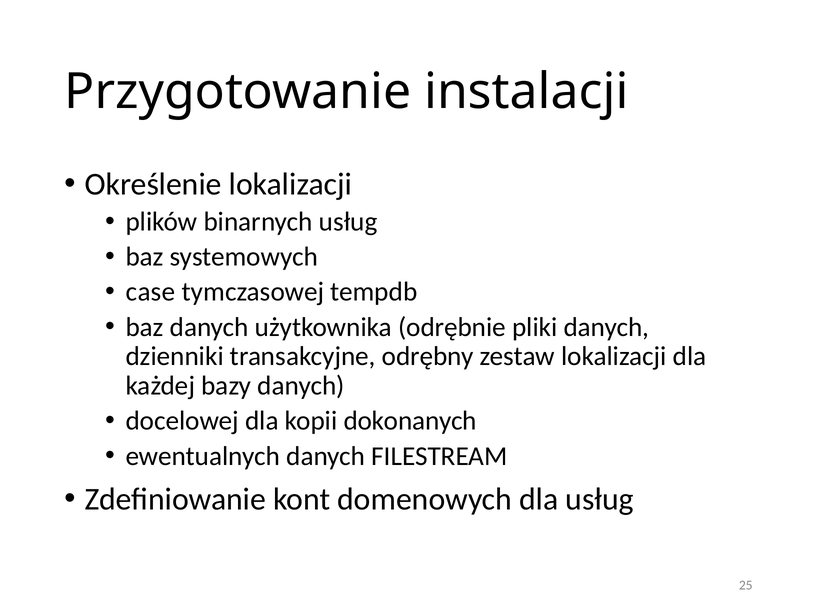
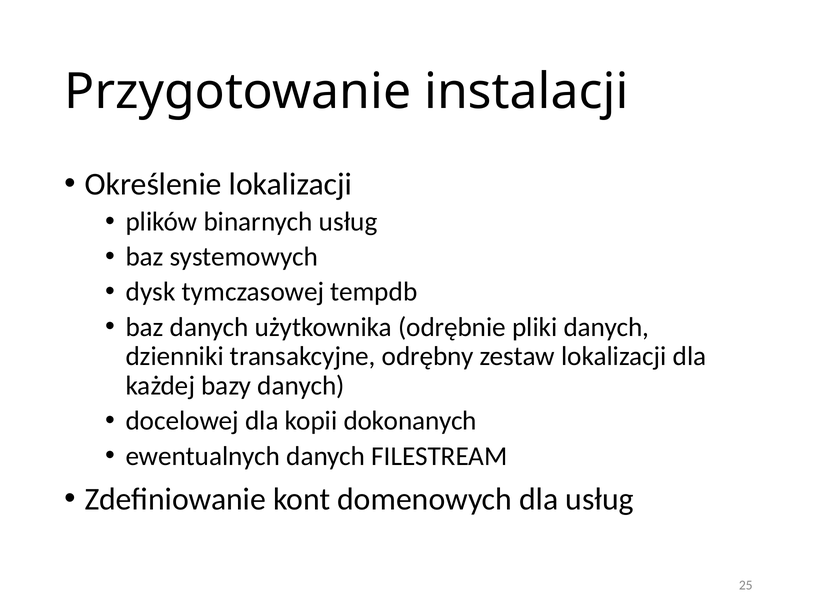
case: case -> dysk (151, 292)
